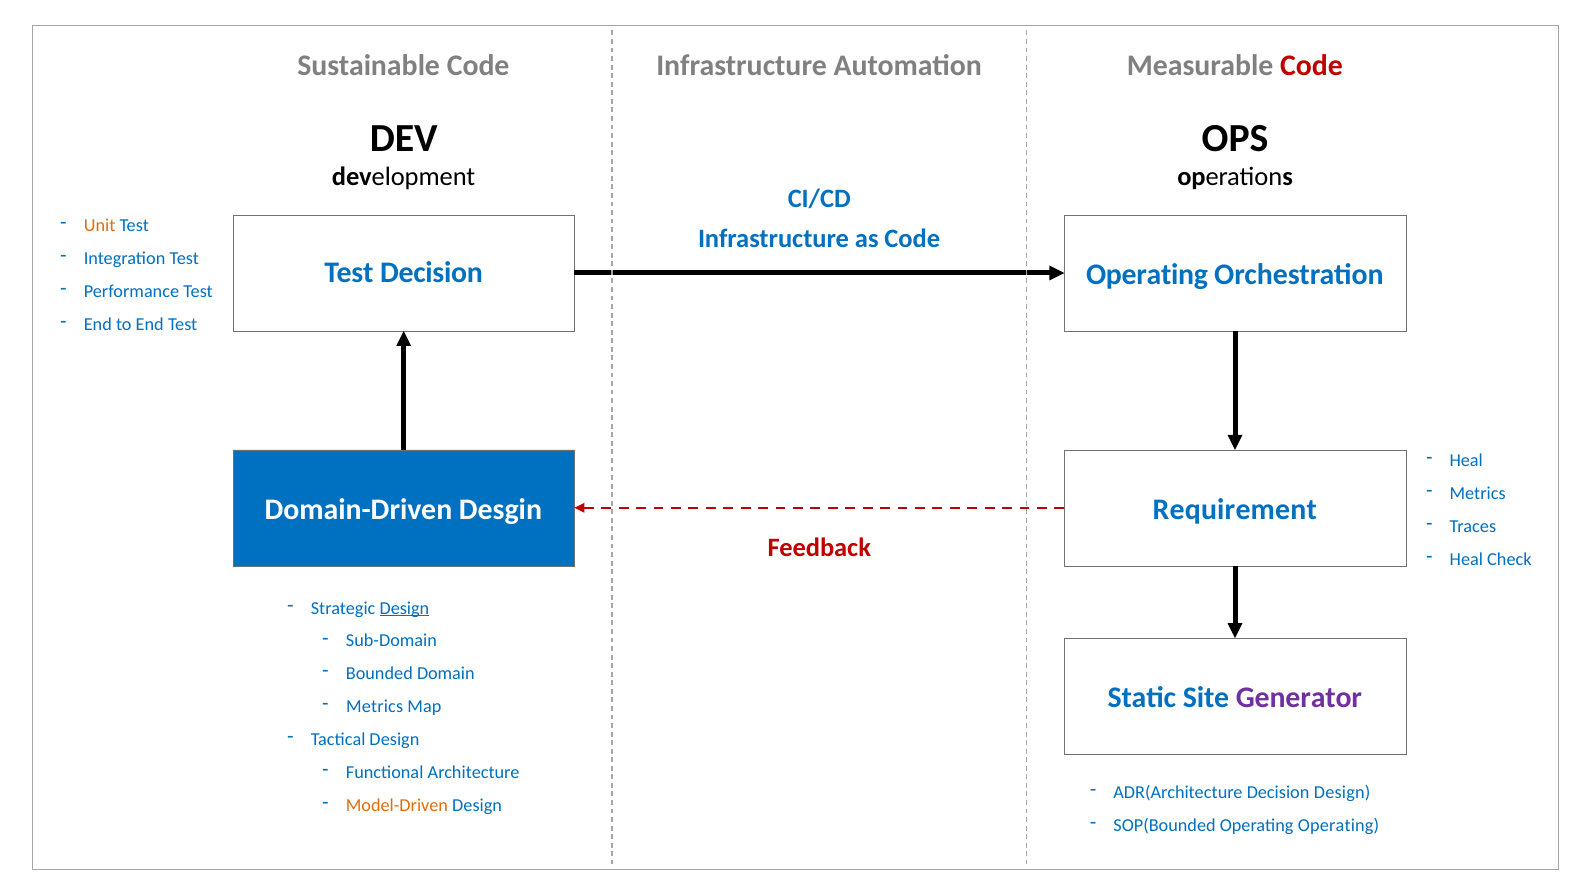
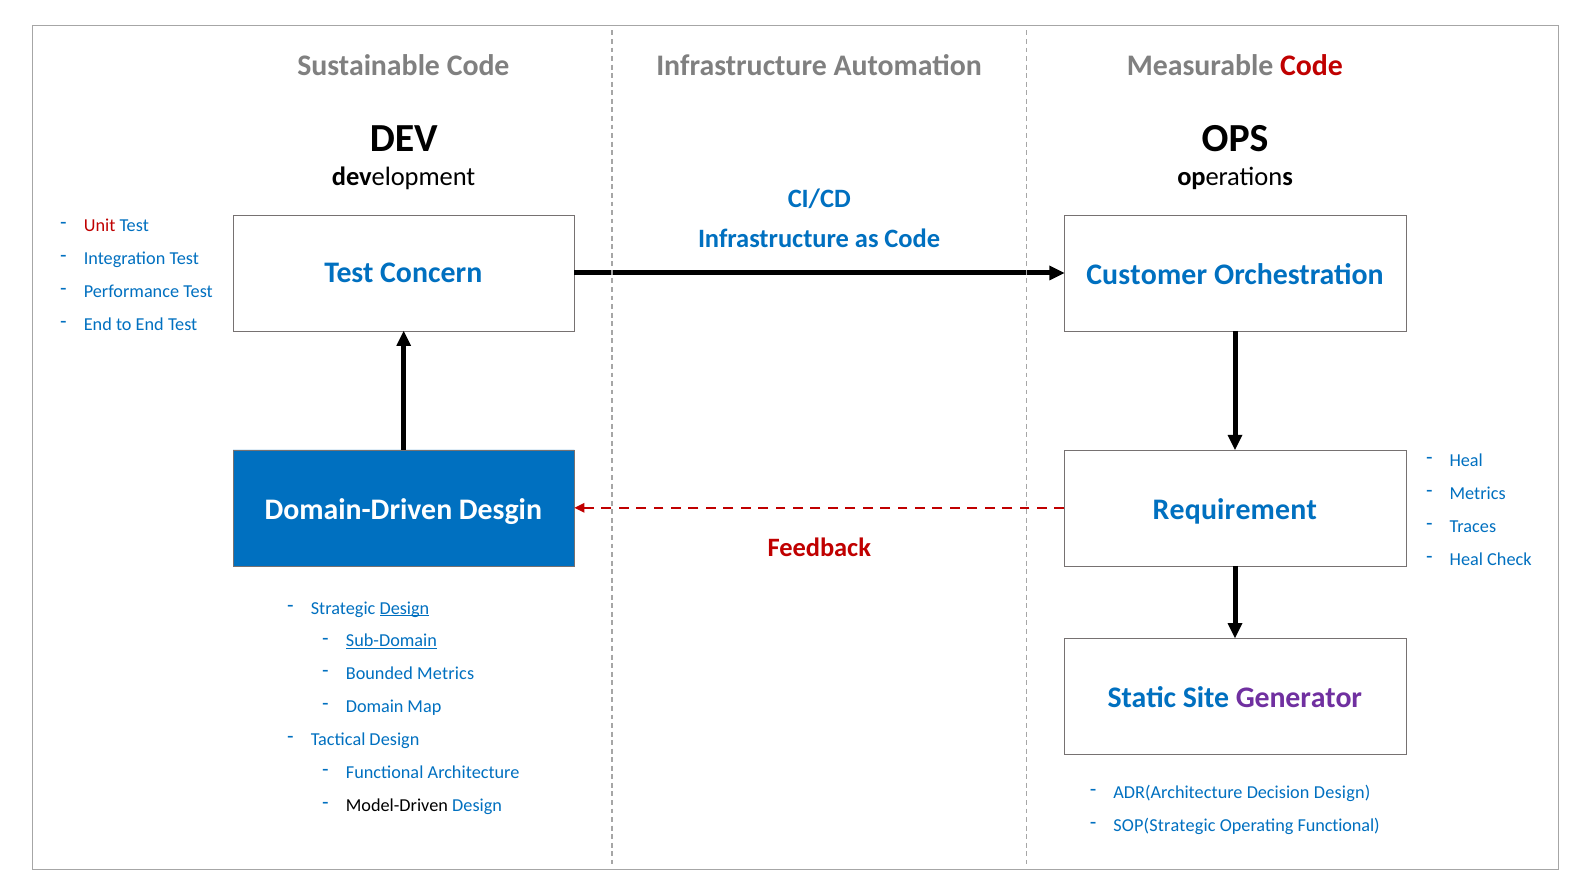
Unit colour: orange -> red (100, 226)
Test Decision: Decision -> Concern (431, 273)
Operating: Operating -> Customer (1147, 275)
Sub-Domain underline: none -> present (391, 641)
Bounded Domain: Domain -> Metrics (446, 674)
Metrics: Metrics -> Domain (375, 707)
Model-Driven colour: orange -> black (397, 805)
SOP(Bounded: SOP(Bounded -> SOP(Strategic (1164, 825)
Operating Operating: Operating -> Functional (1339, 825)
